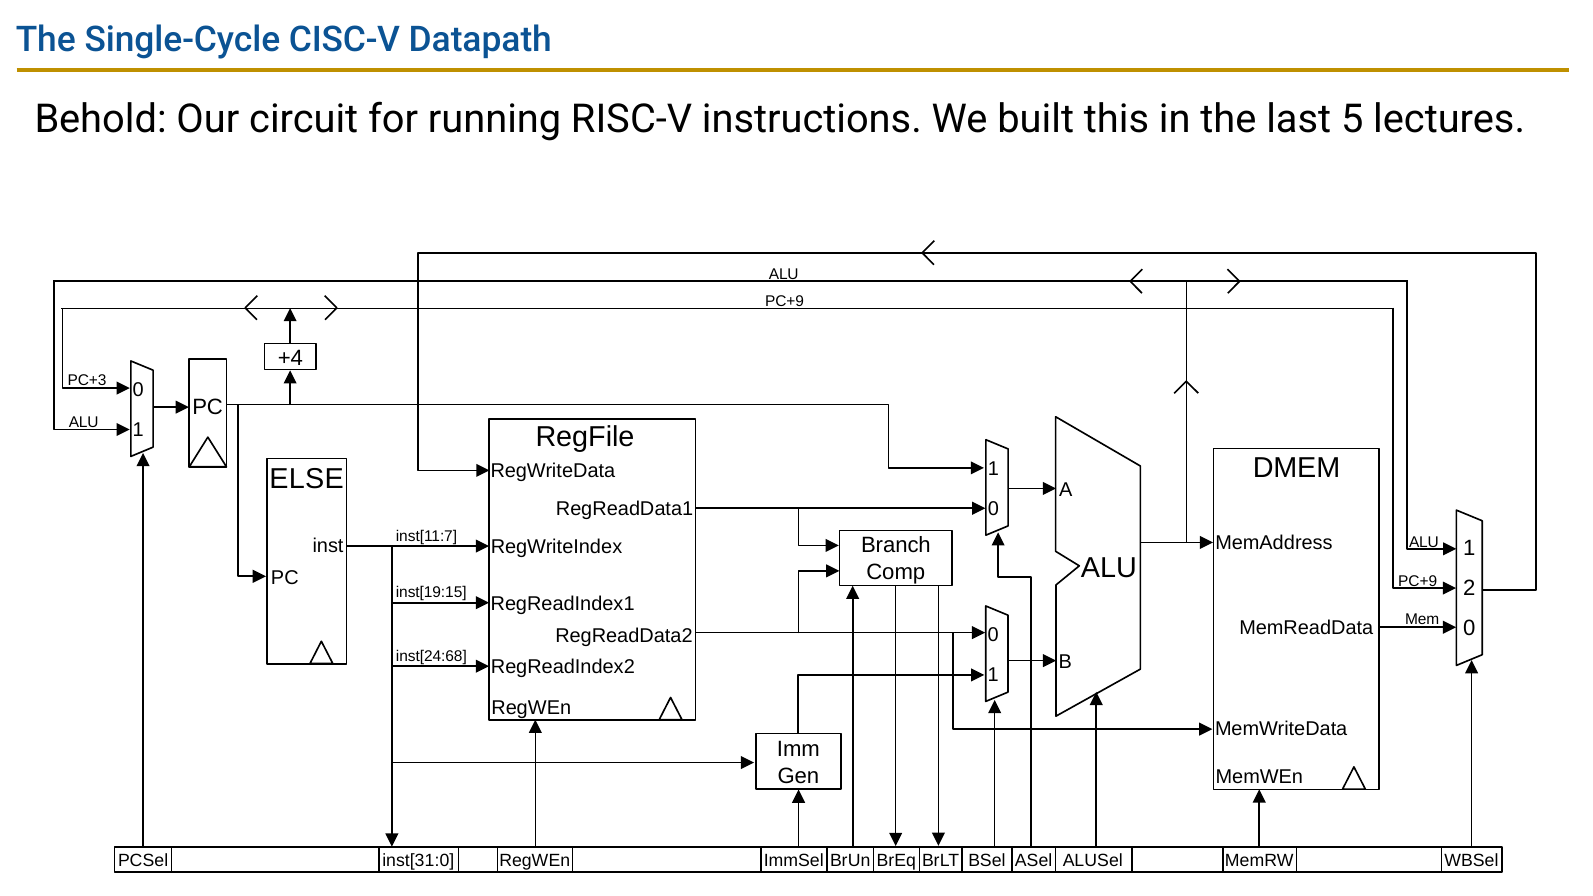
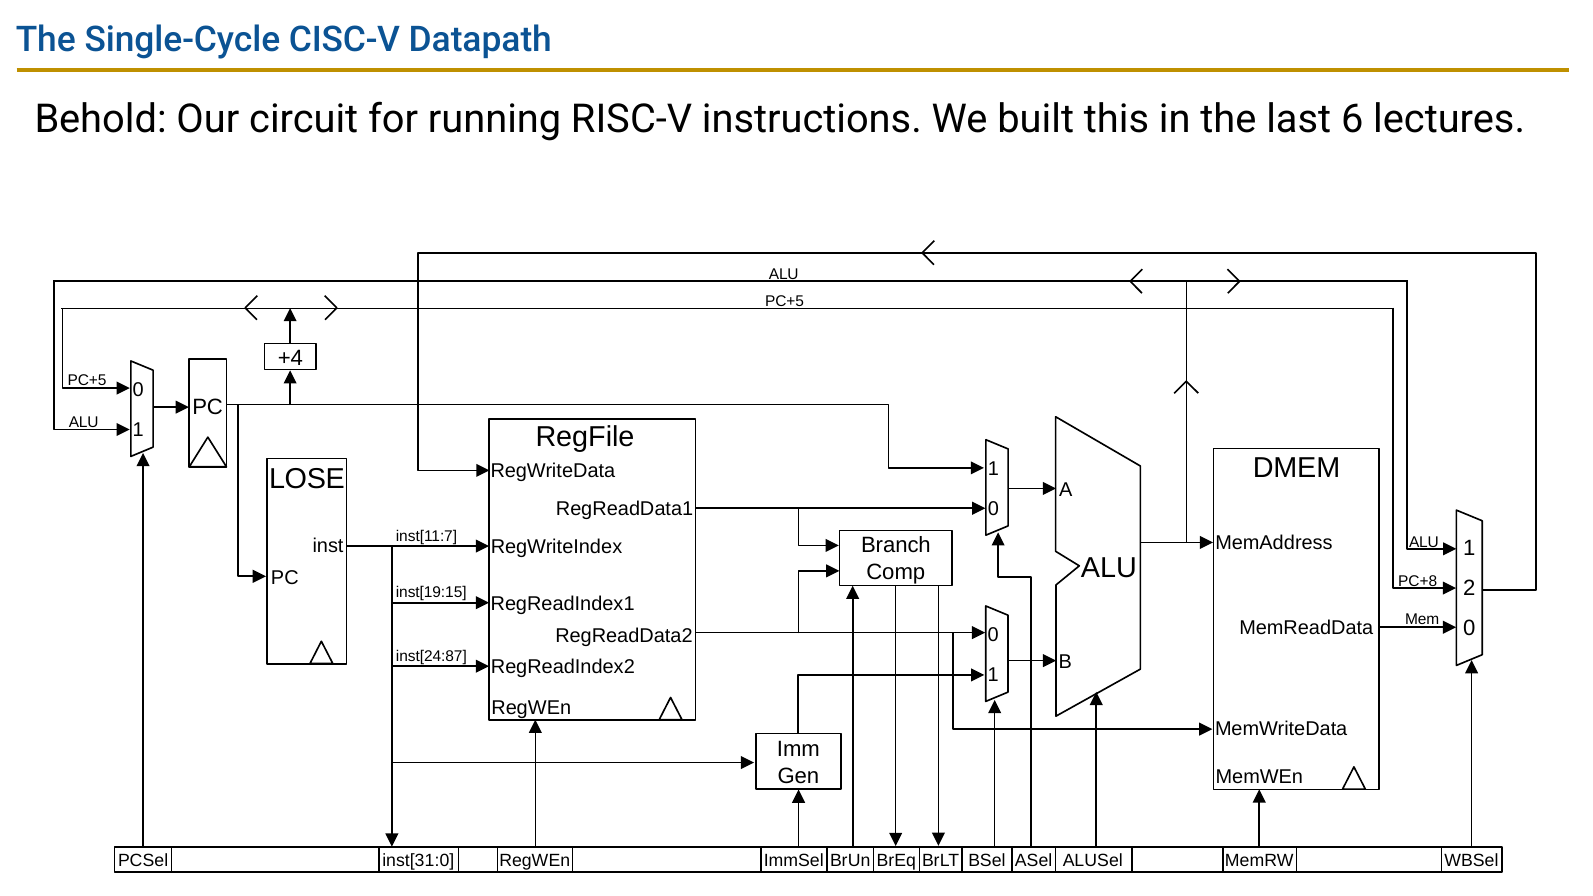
5: 5 -> 6 (1352, 120)
PC+9: PC+9 -> PC+5 (785, 302)
PC+3: PC+3 -> PC+5 (87, 380)
ELSE: ELSE -> LOSE (307, 479)
PC+9: PC+9 -> PC+8 (1418, 582)
inst[24:68: inst[24:68 -> inst[24:87 (431, 657)
